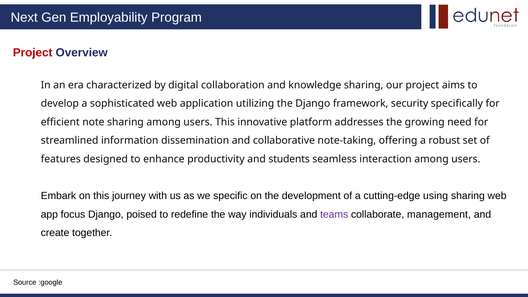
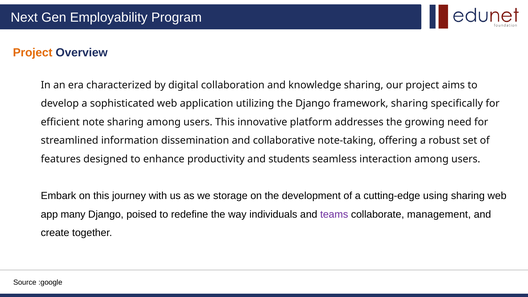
Project colour: red -> orange (33, 53)
framework security: security -> sharing (410, 104)
specific: specific -> storage (230, 196)
focus: focus -> many (73, 214)
